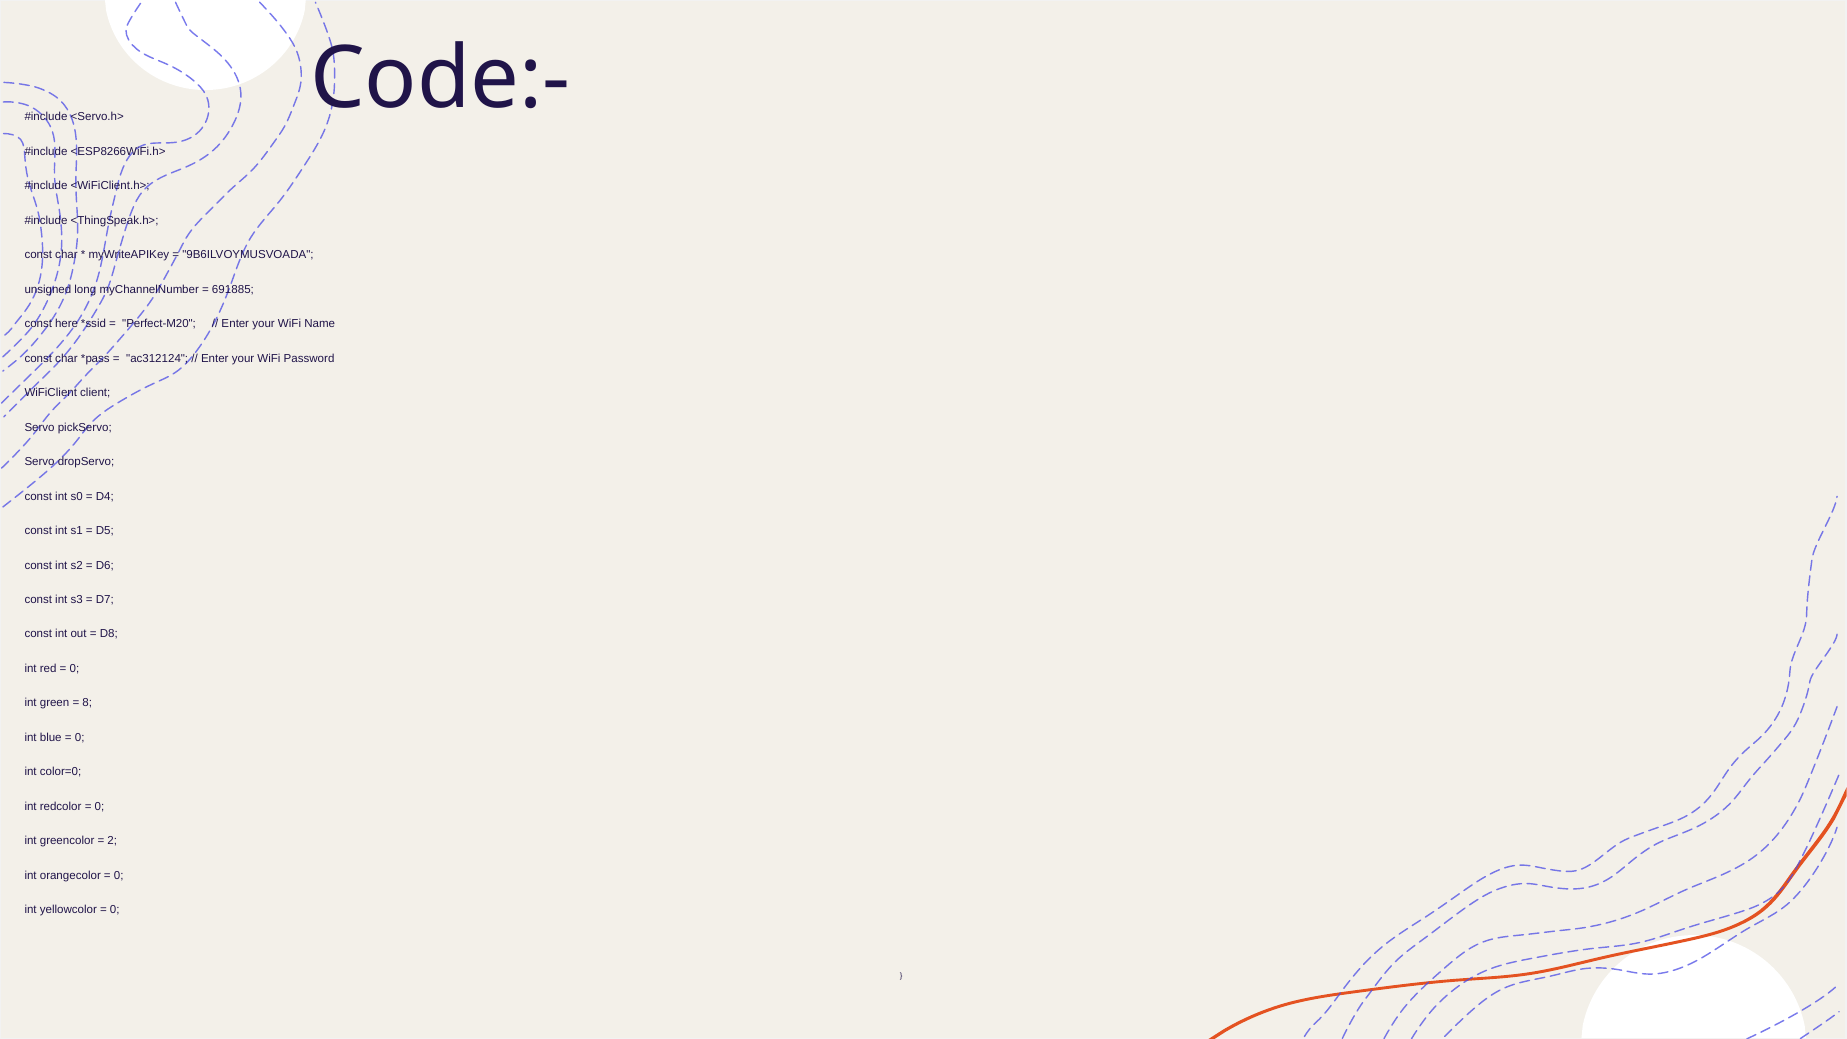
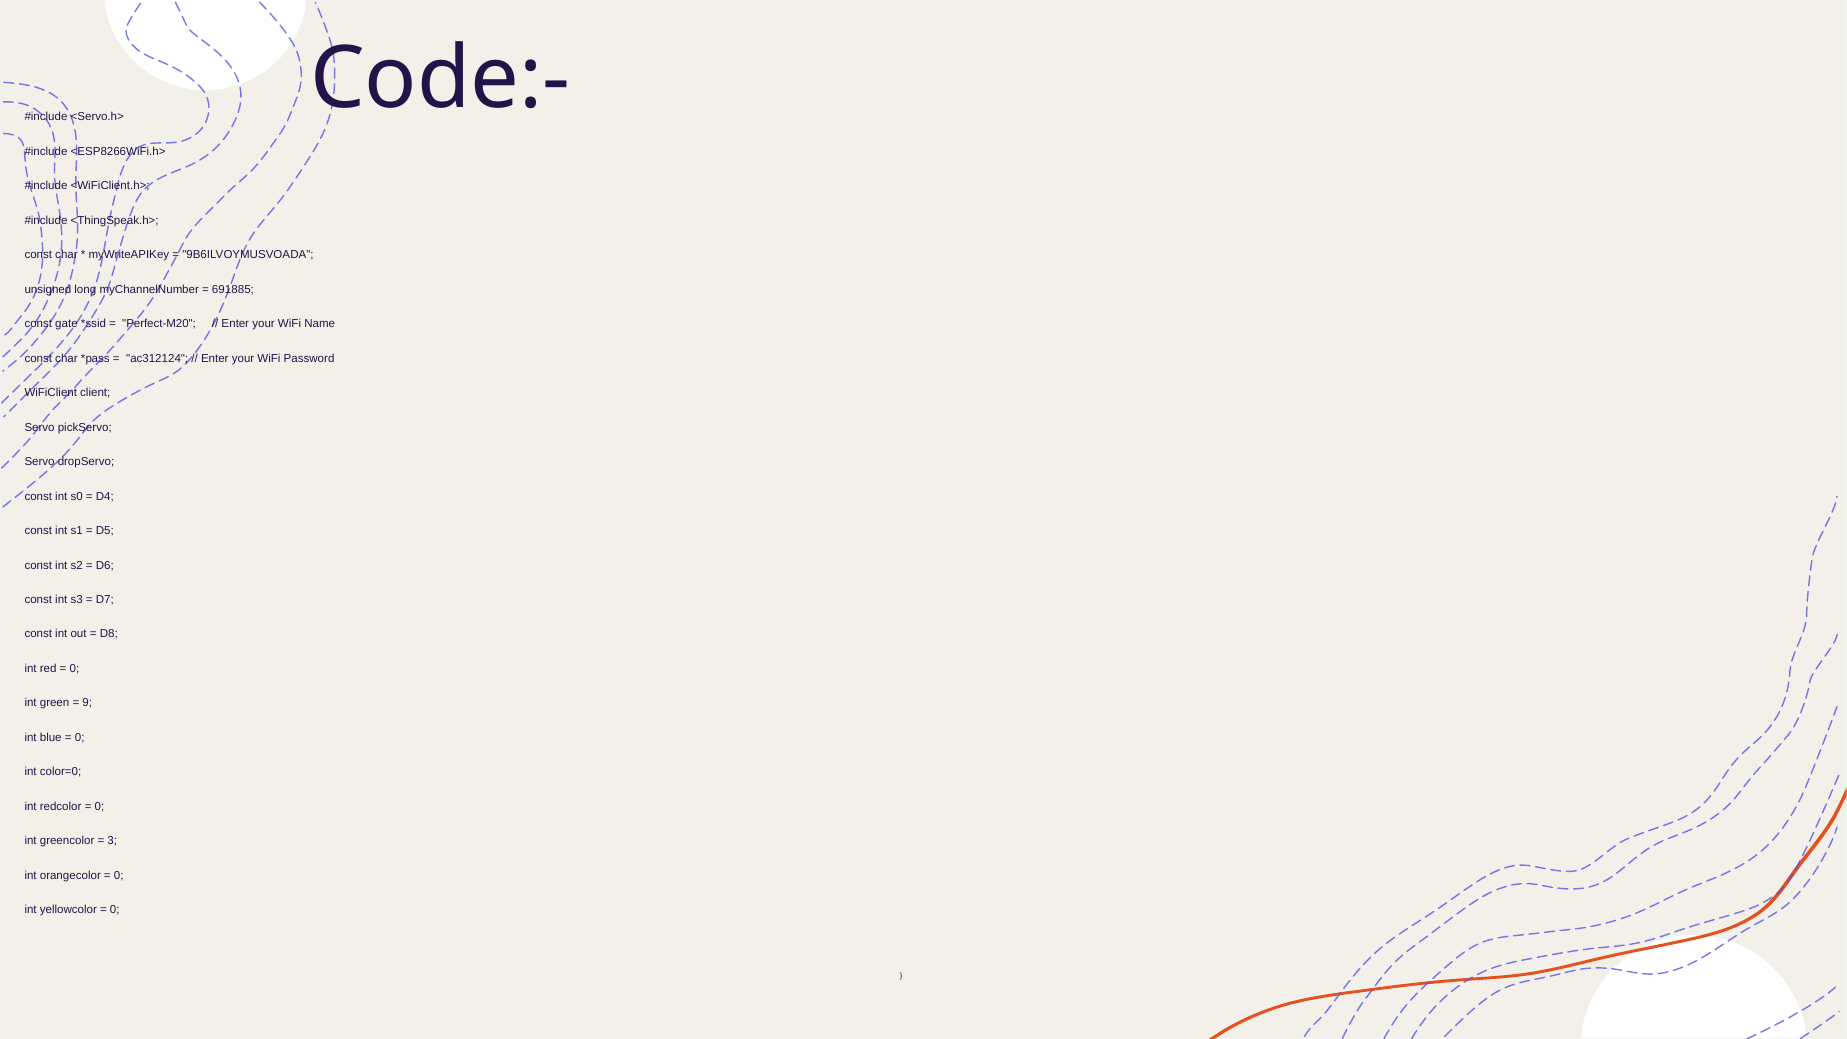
here: here -> gate (67, 324)
8: 8 -> 9 (87, 703)
2: 2 -> 3 (112, 841)
